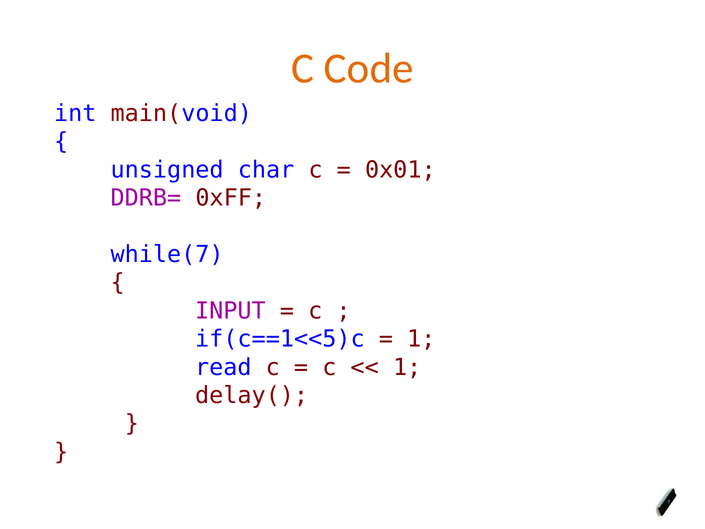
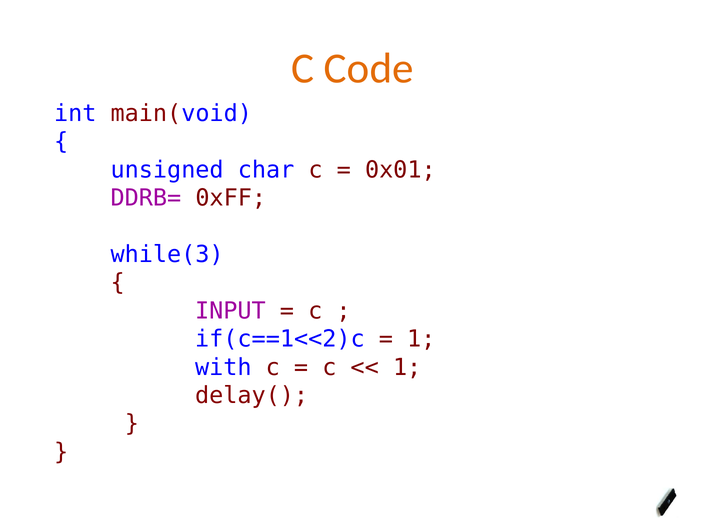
while(7: while(7 -> while(3 (167, 254)
if(c==1<<5)c: if(c==1<<5)c -> if(c==1<<2)c (280, 339)
read: read -> with (223, 367)
